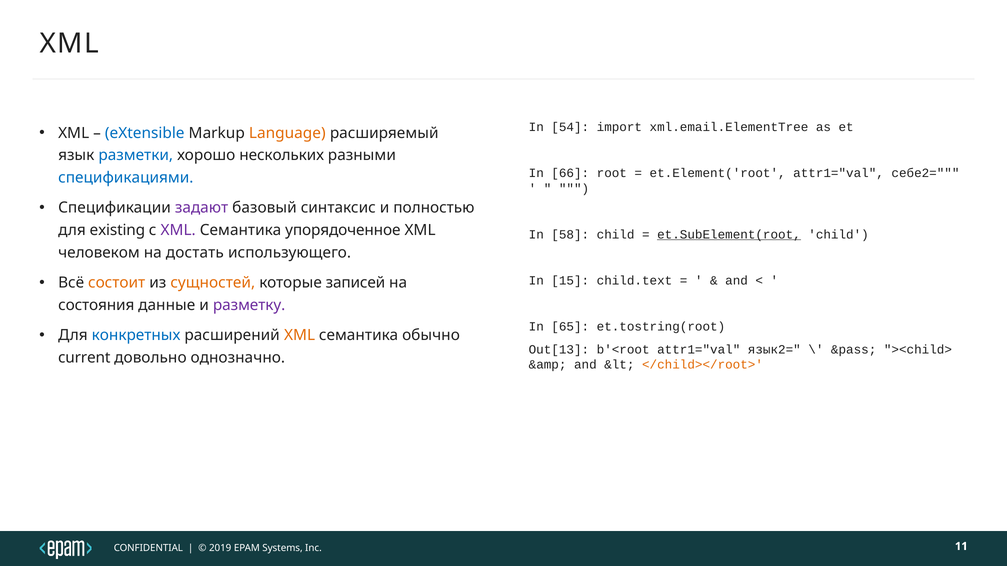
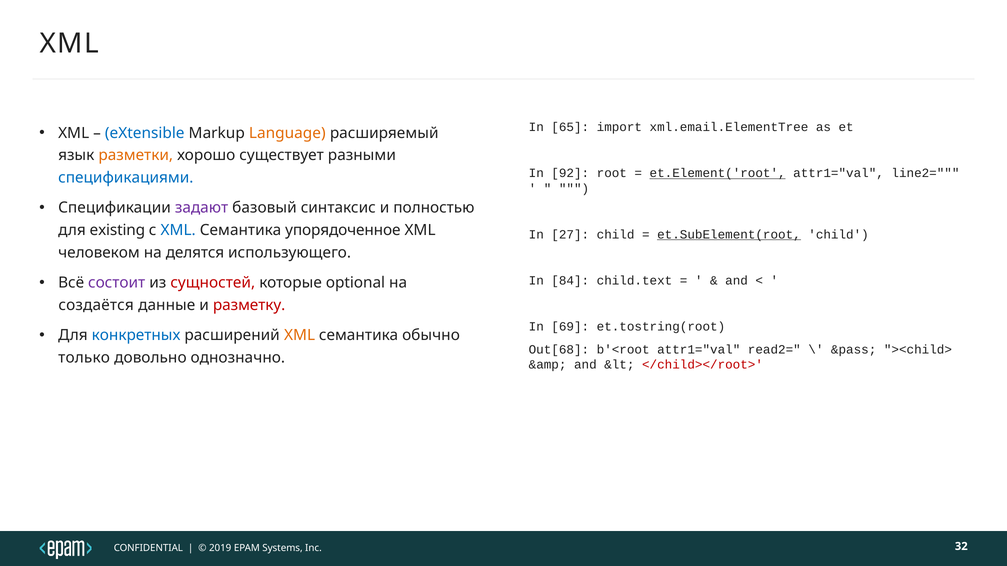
54: 54 -> 65 (570, 127)
разметки colour: blue -> orange (136, 155)
нескольких: нескольких -> существует (282, 155)
66: 66 -> 92 (570, 173)
et.Element('root underline: none -> present (718, 173)
себе2=: себе2= -> line2= (925, 173)
XML colour: purple -> blue (178, 230)
58: 58 -> 27 (570, 235)
достать: достать -> делятся (195, 253)
состоит colour: orange -> purple (117, 283)
сущностей colour: orange -> red (213, 283)
записей: записей -> optional (355, 283)
15: 15 -> 84 (570, 281)
состояния: состояния -> создаётся (96, 305)
разметку colour: purple -> red (249, 305)
65: 65 -> 69 (570, 327)
Out[13: Out[13 -> Out[68 (559, 350)
язык2=: язык2= -> read2= (774, 350)
current: current -> только (84, 358)
</child></root> colour: orange -> red (703, 365)
11: 11 -> 32 (961, 547)
